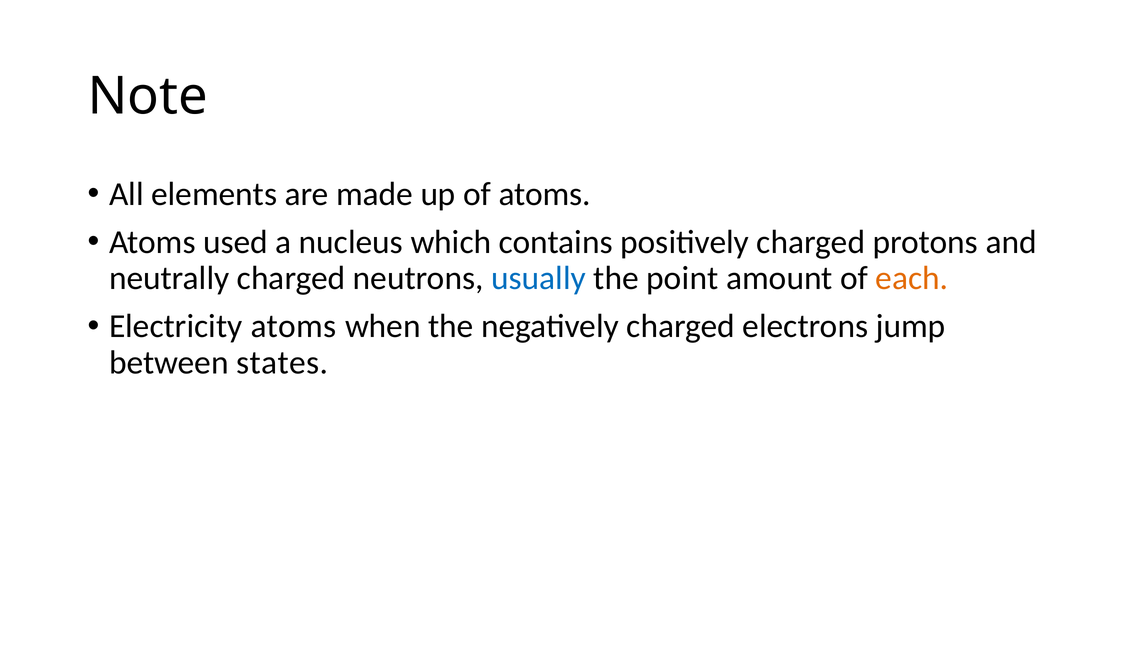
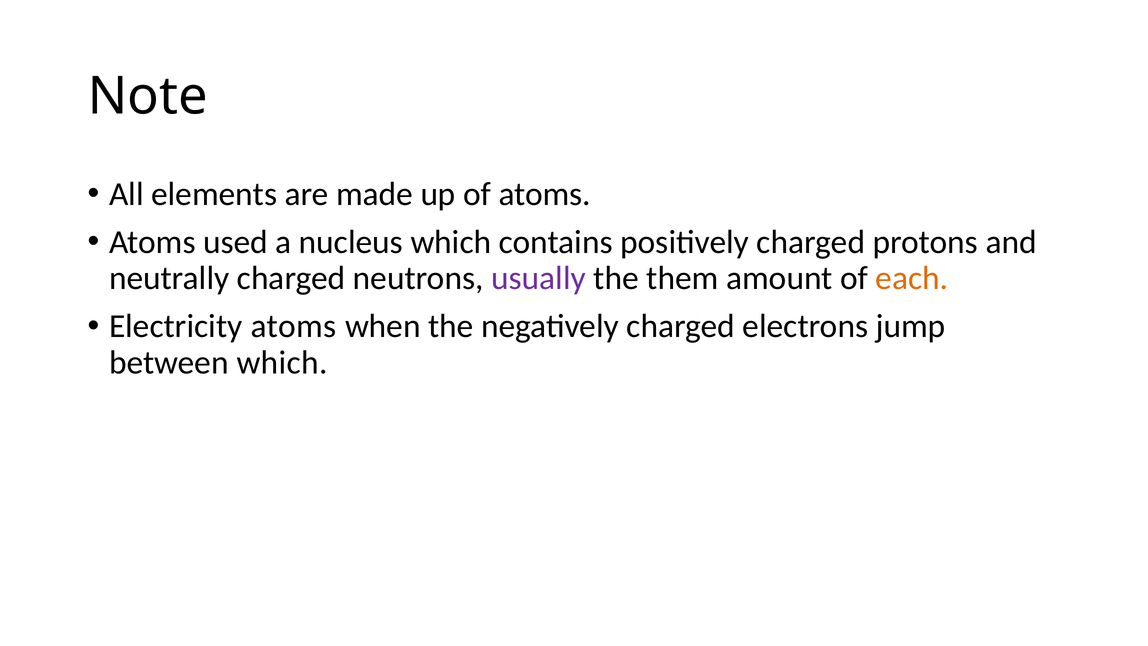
usually colour: blue -> purple (538, 278)
point: point -> them (682, 278)
between states: states -> which (282, 362)
